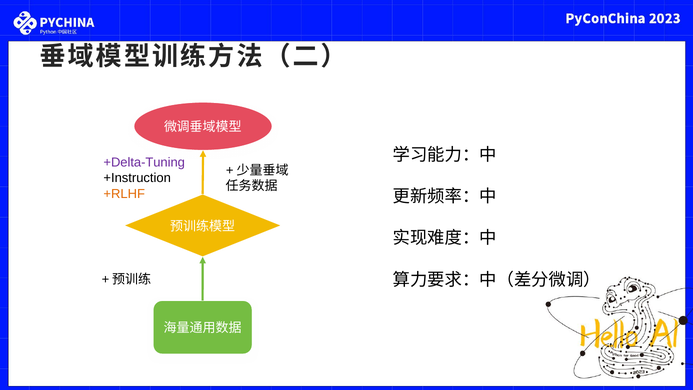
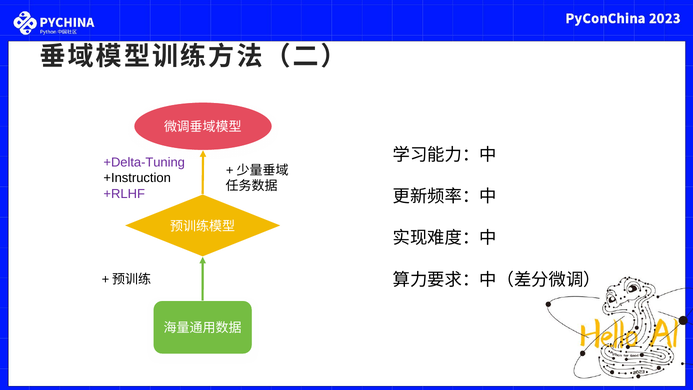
+RLHF colour: orange -> purple (124, 194)
